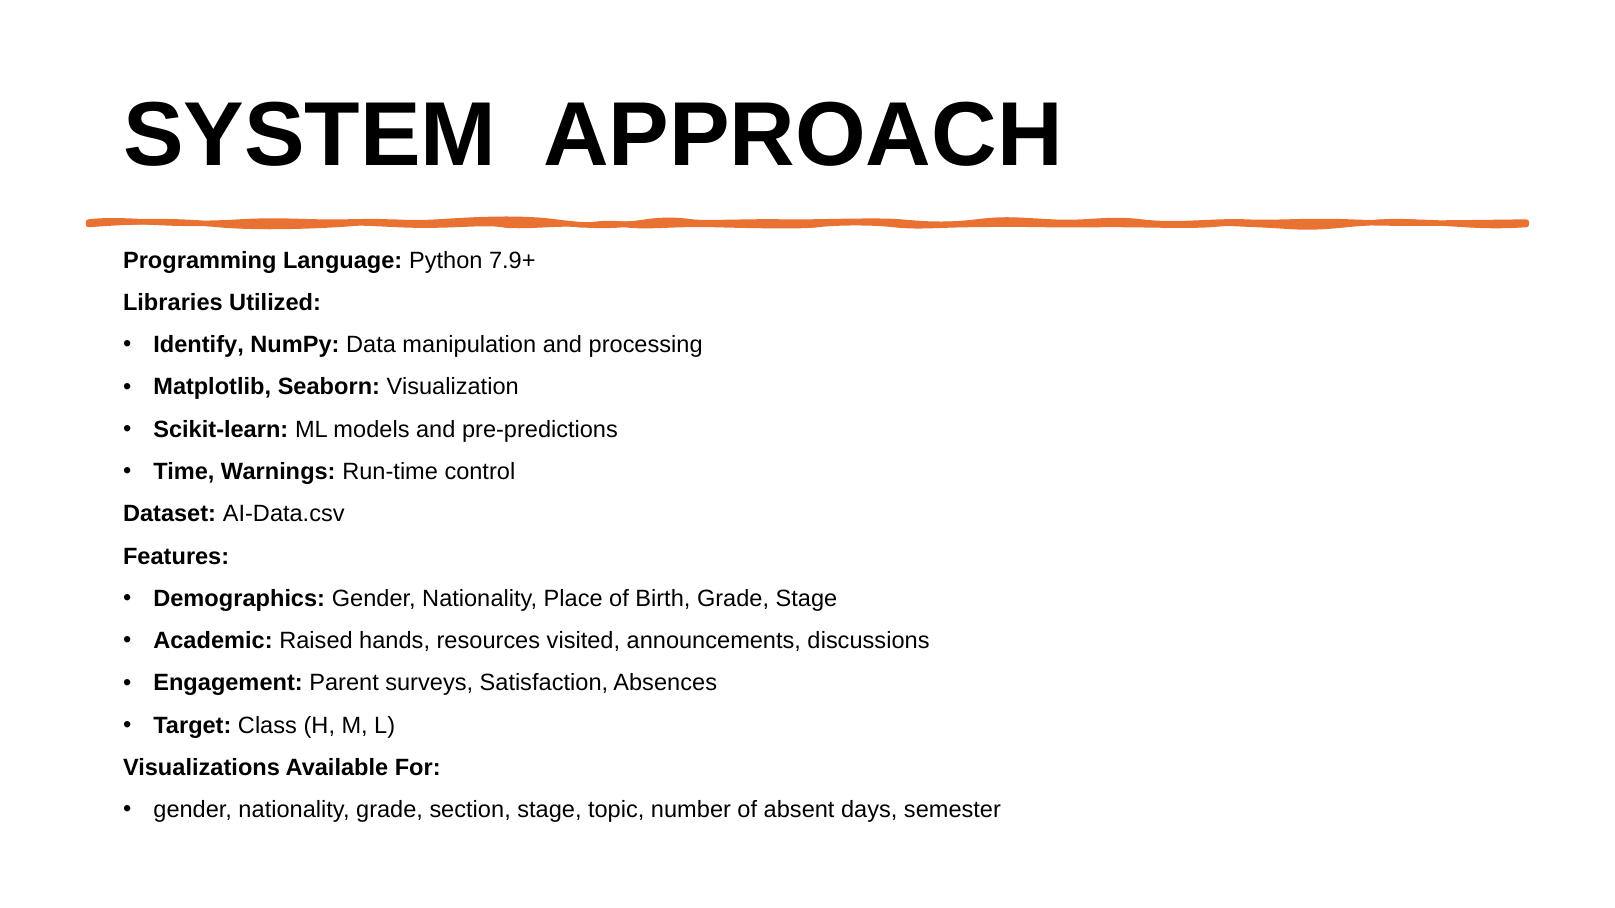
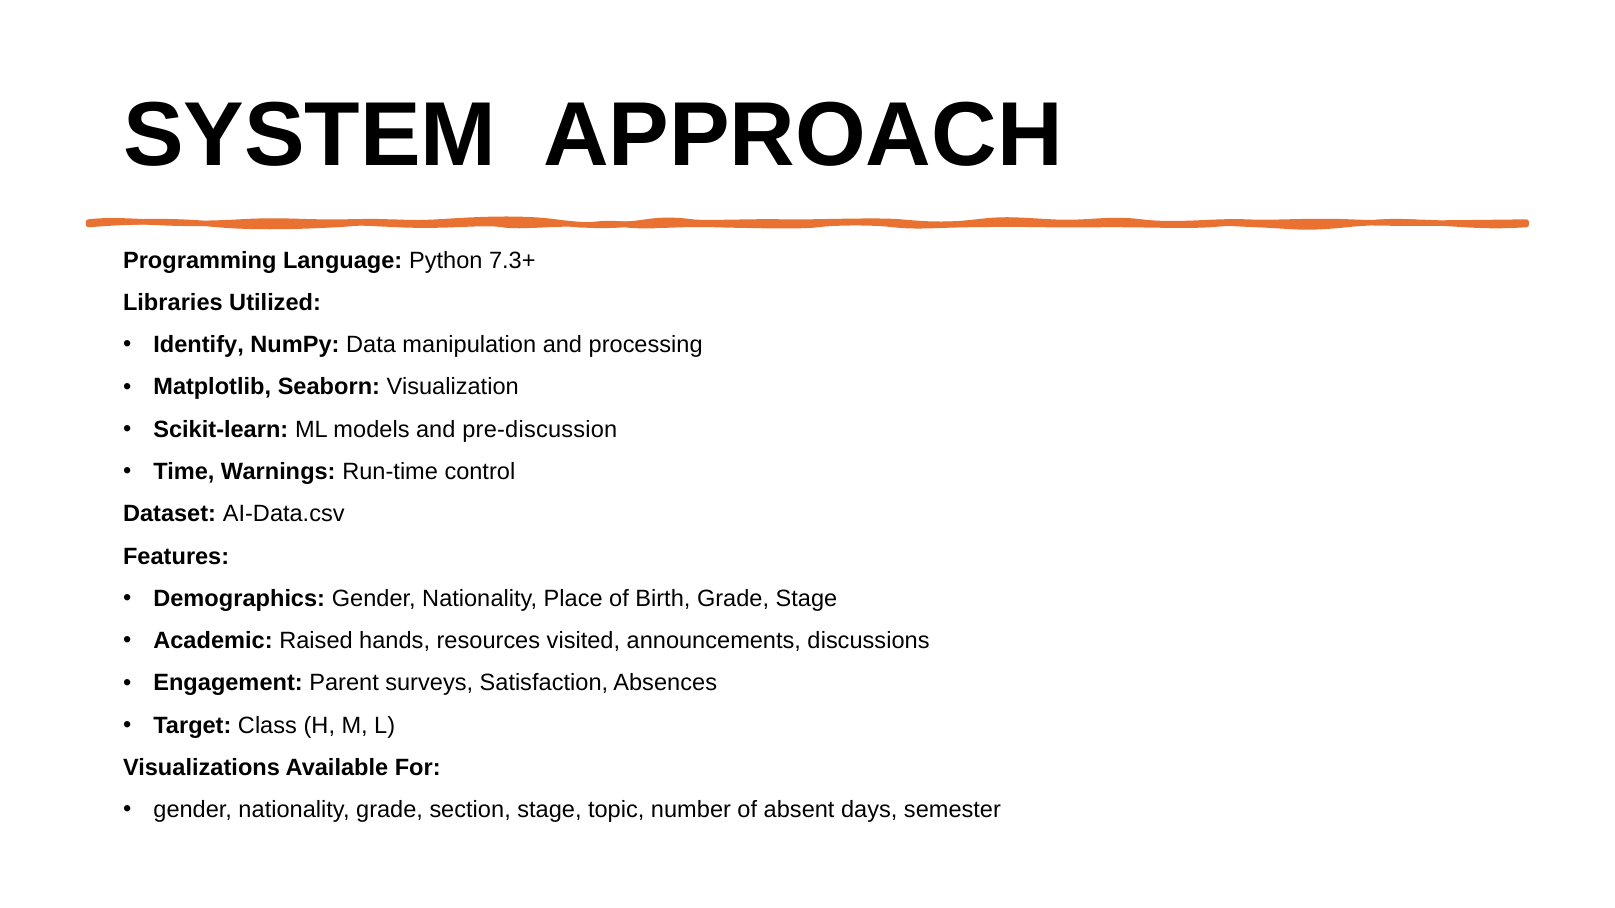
7.9+: 7.9+ -> 7.3+ (512, 260)
pre-predictions: pre-predictions -> pre-discussion (540, 430)
